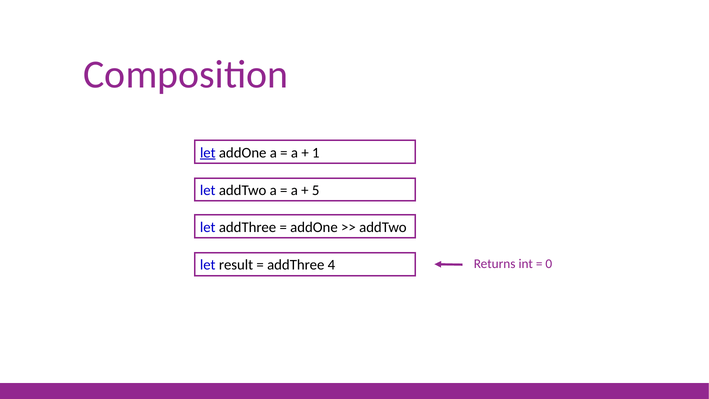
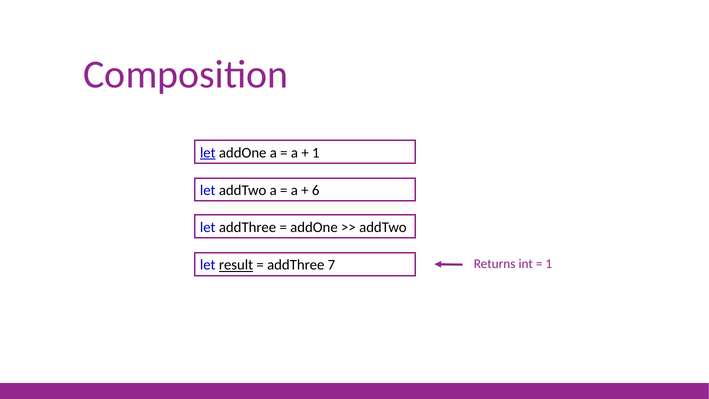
5: 5 -> 6 (316, 190)
0: 0 -> 1 (549, 264)
result underline: none -> present (236, 265)
4: 4 -> 7 (331, 265)
